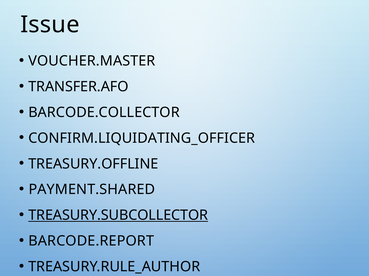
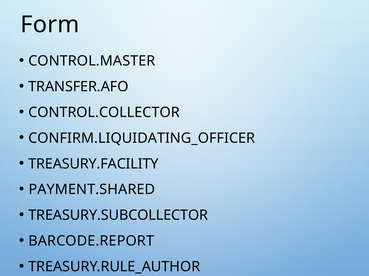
Issue: Issue -> Form (50, 25)
VOUCHER.MASTER: VOUCHER.MASTER -> CONTROL.MASTER (92, 61)
BARCODE.COLLECTOR: BARCODE.COLLECTOR -> CONTROL.COLLECTOR (104, 113)
TREASURY.OFFLINE: TREASURY.OFFLINE -> TREASURY.FACILITY (93, 164)
TREASURY.SUBCOLLECTOR underline: present -> none (118, 216)
